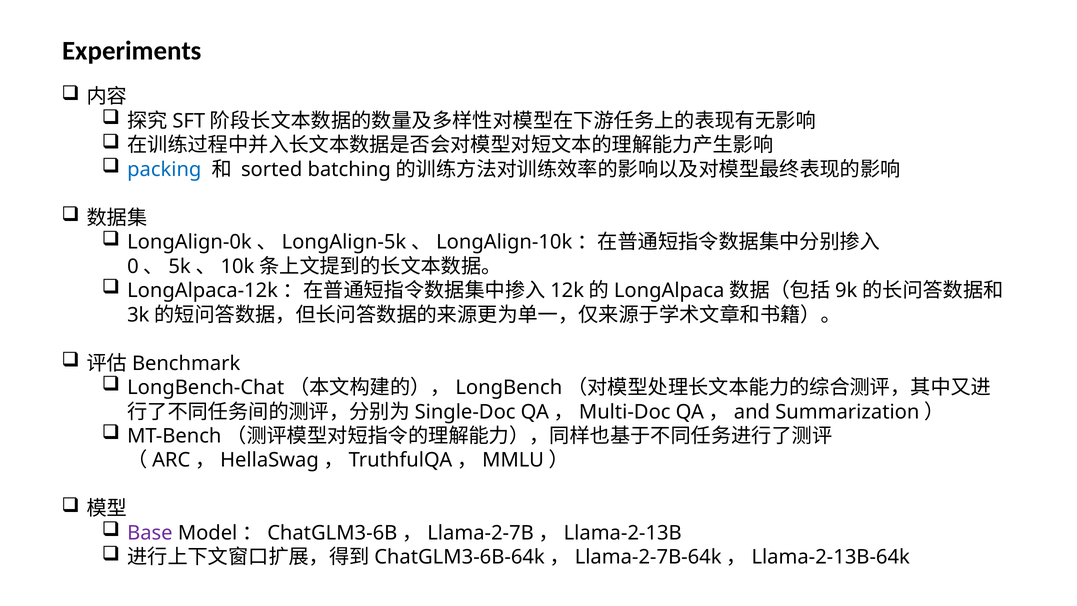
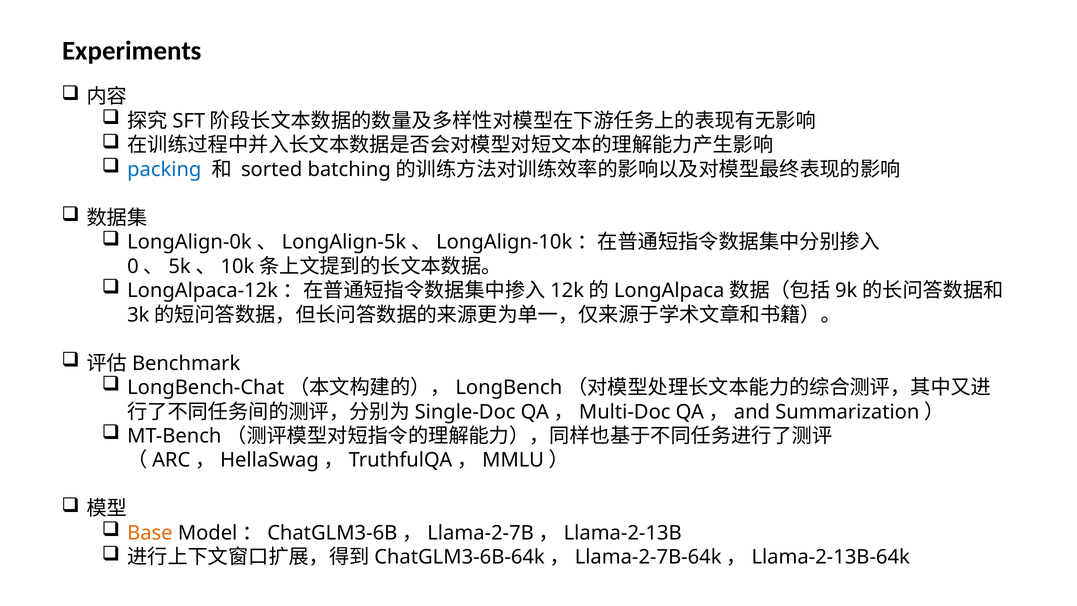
Base colour: purple -> orange (150, 533)
